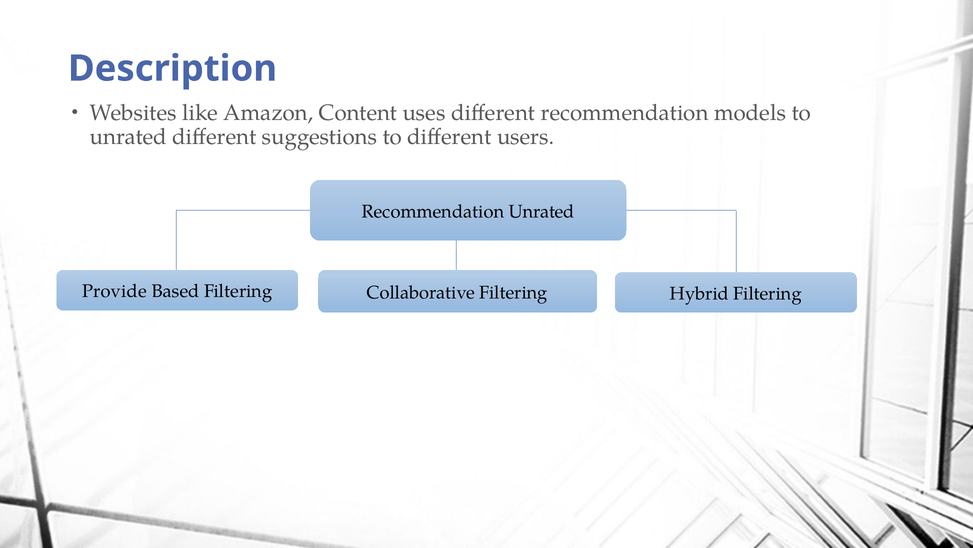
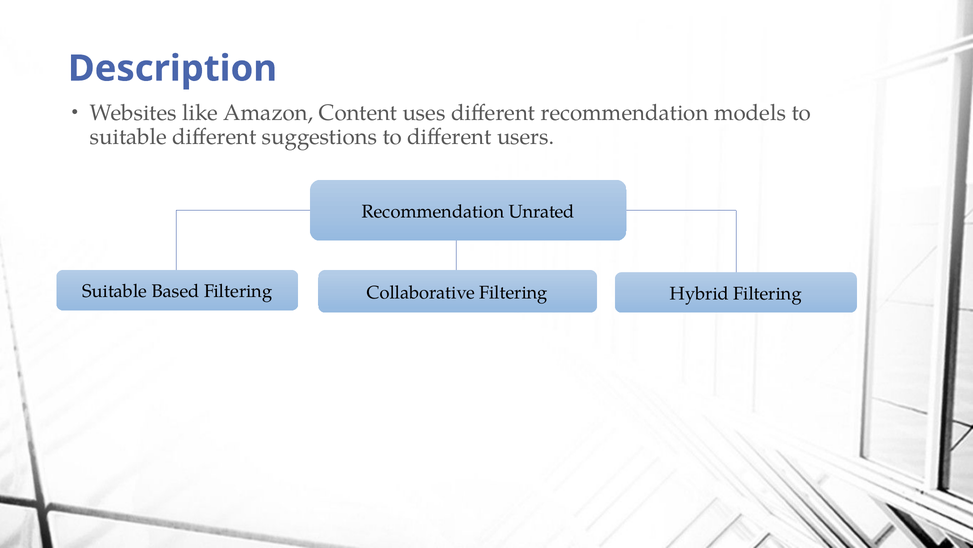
unrated: unrated -> suitable (128, 137)
Provide: Provide -> Suitable (115, 291)
